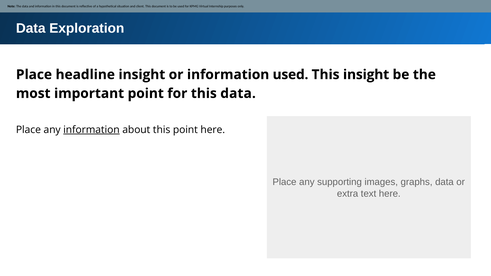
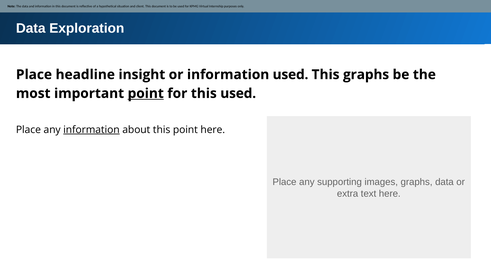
This insight: insight -> graphs (366, 75)
point underline: none -> present (146, 93)
this data: data -> used (238, 93)
